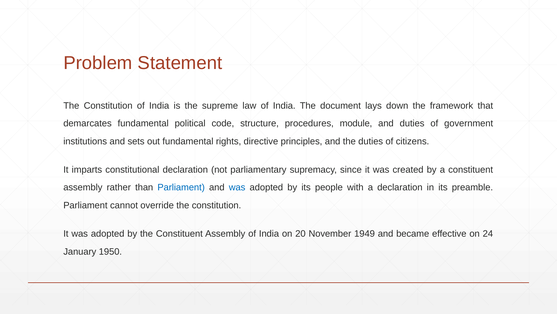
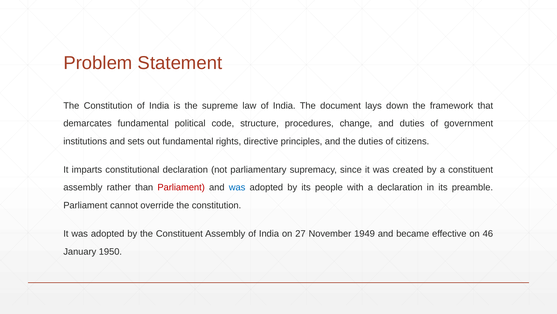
module: module -> change (356, 123)
Parliament colour: blue -> red (181, 187)
20: 20 -> 27 (300, 233)
24: 24 -> 46 (488, 233)
